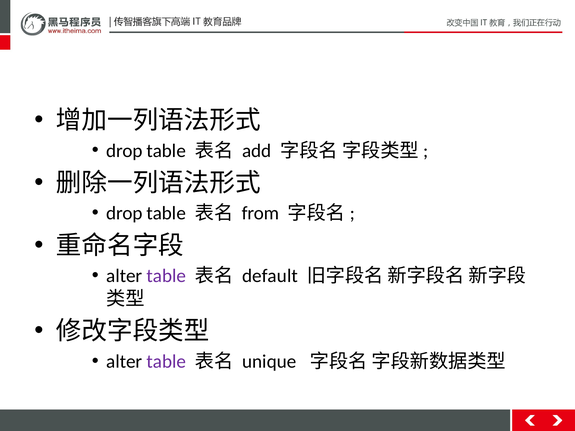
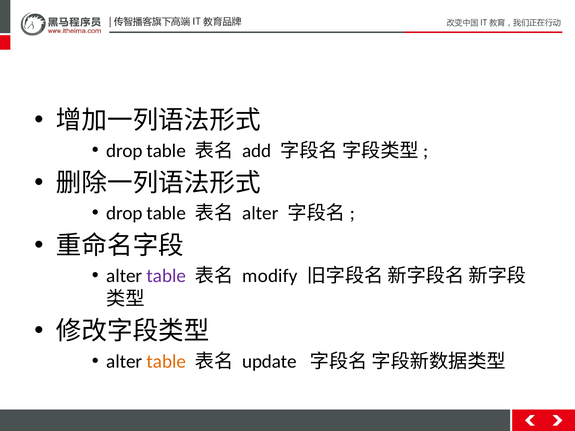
from: from -> alter (260, 213)
default: default -> modify (270, 276)
table colour: purple -> orange (166, 362)
unique: unique -> update (269, 362)
